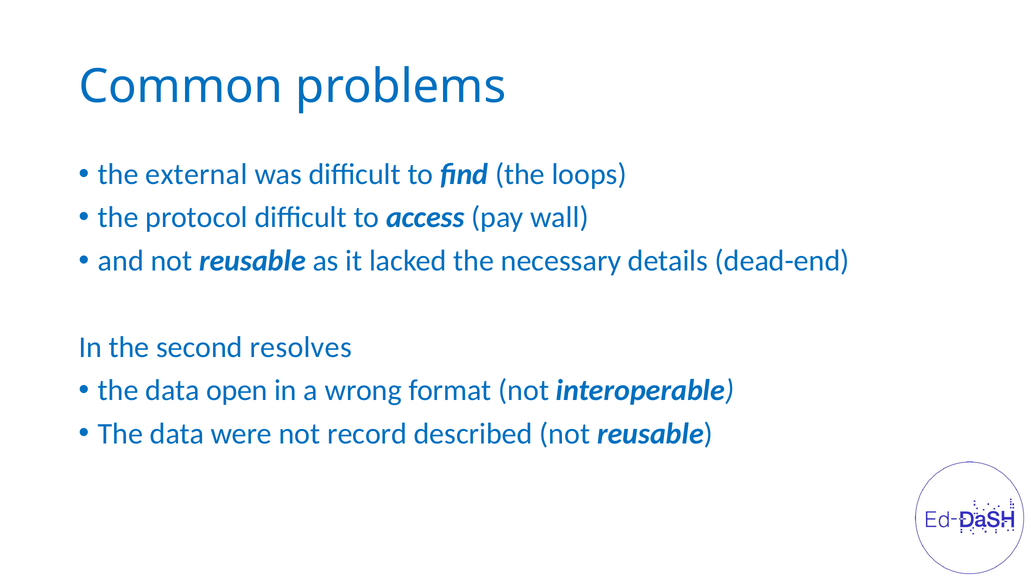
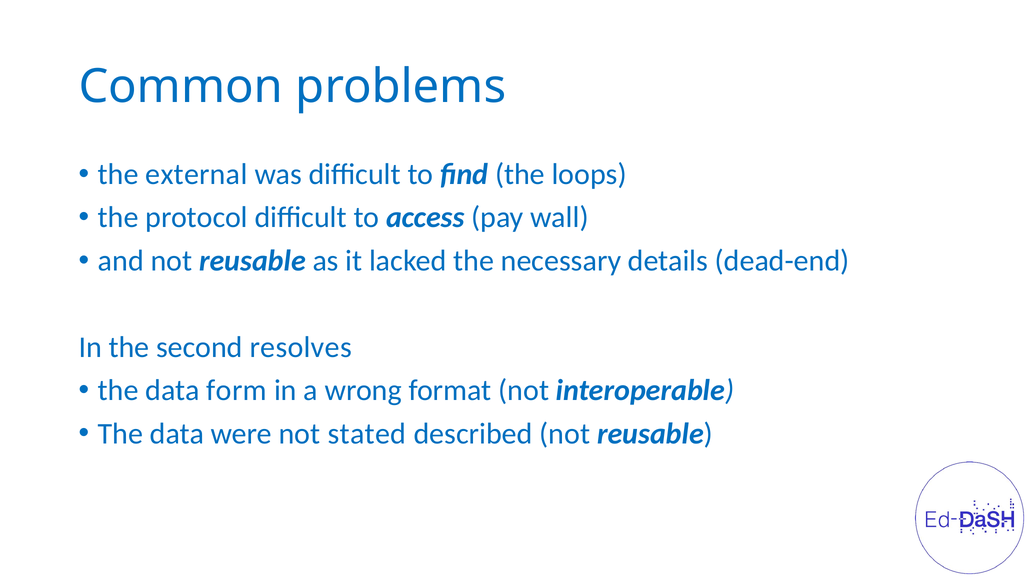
open: open -> form (237, 390)
record: record -> stated (367, 434)
